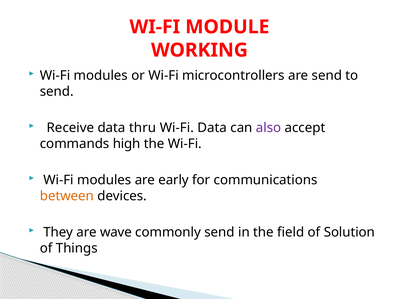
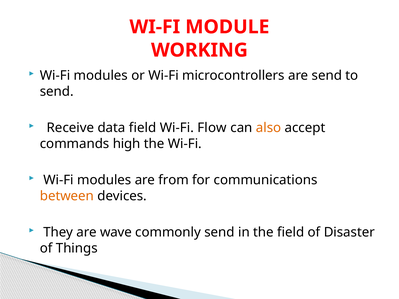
data thru: thru -> field (143, 128)
Wi-Fi Data: Data -> Flow (212, 128)
also colour: purple -> orange (269, 128)
early: early -> from (174, 180)
Solution: Solution -> Disaster (349, 232)
